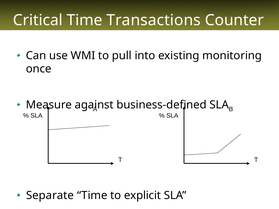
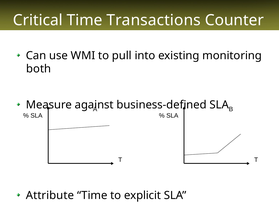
once: once -> both (39, 69)
Separate: Separate -> Attribute (50, 196)
